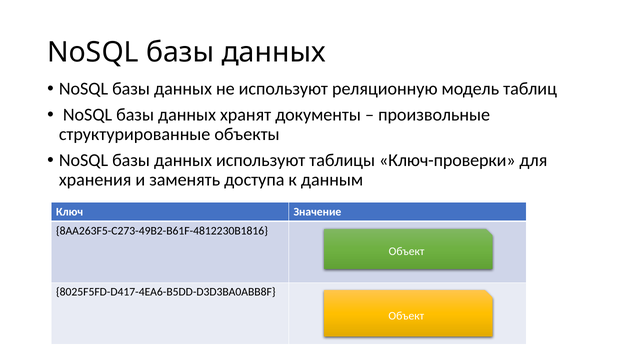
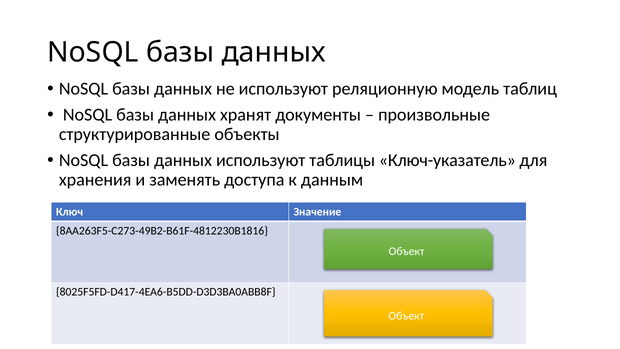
Ключ-проверки: Ключ-проверки -> Ключ-указатель (447, 160)
